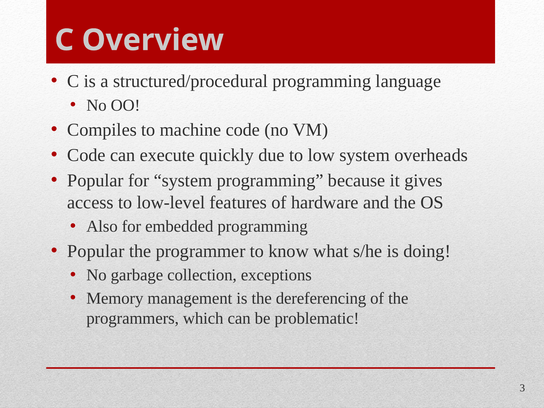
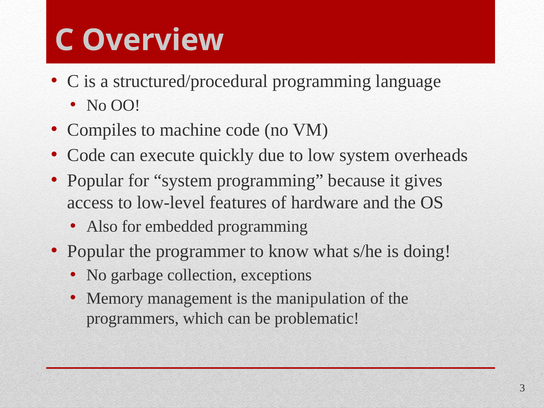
dereferencing: dereferencing -> manipulation (321, 298)
